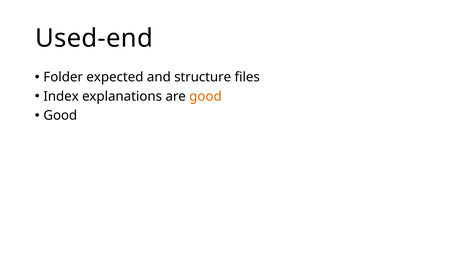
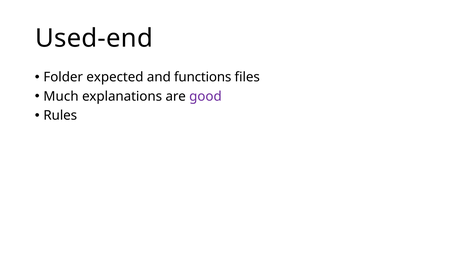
structure: structure -> functions (203, 77)
Index: Index -> Much (61, 96)
good colour: orange -> purple (205, 96)
Good: Good -> Rules (60, 116)
